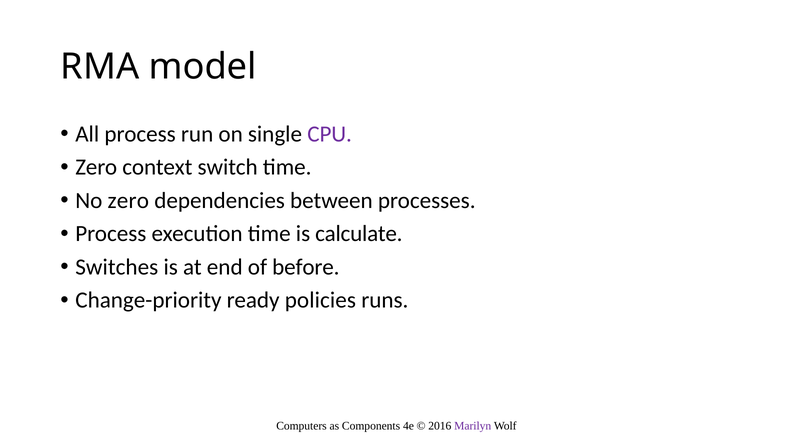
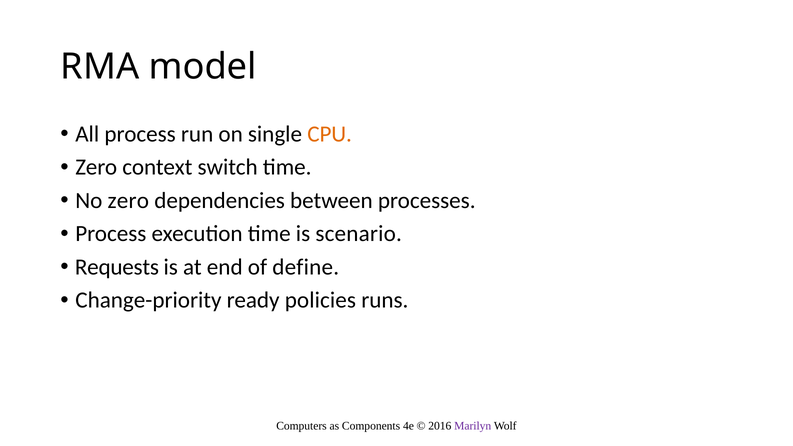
CPU colour: purple -> orange (330, 134)
calculate: calculate -> scenario (359, 234)
Switches: Switches -> Requests (117, 267)
before: before -> define (306, 267)
